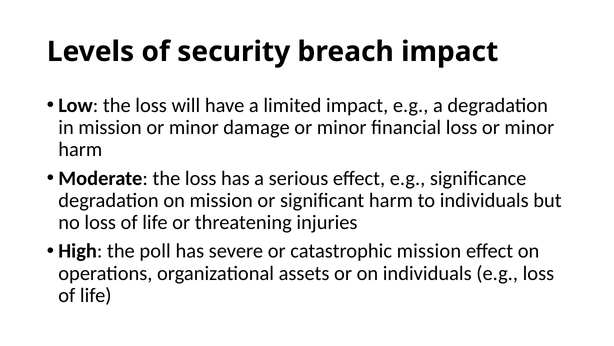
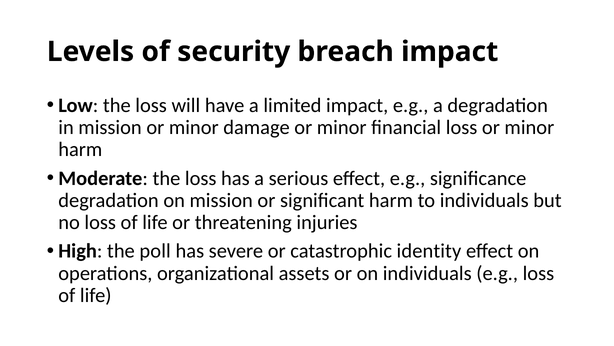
catastrophic mission: mission -> identity (429, 251)
